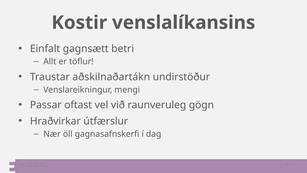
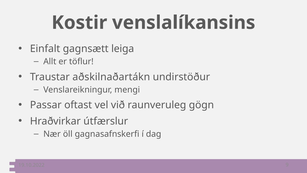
betri: betri -> leiga (123, 49)
